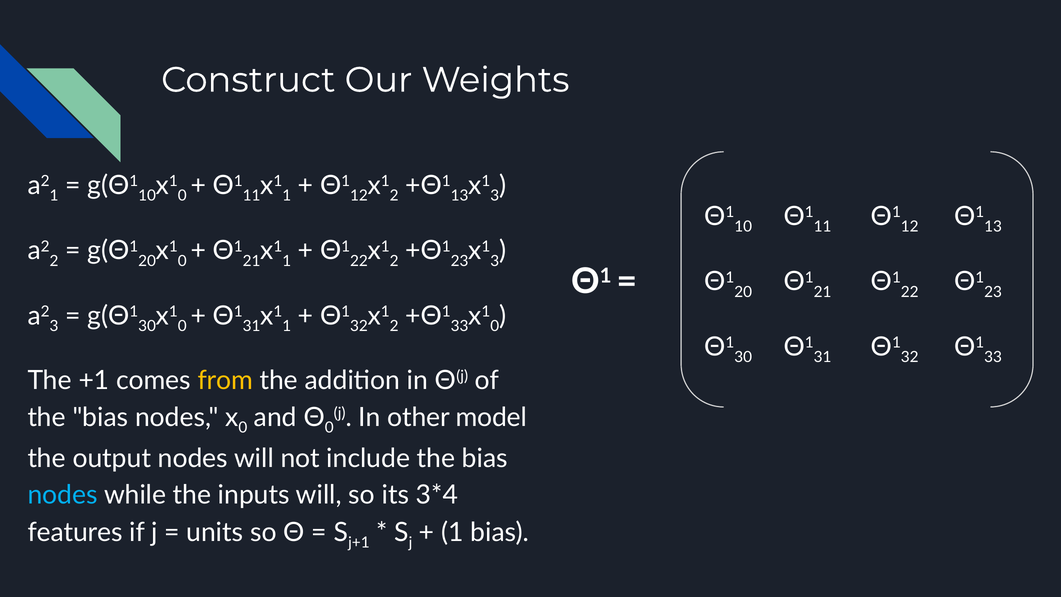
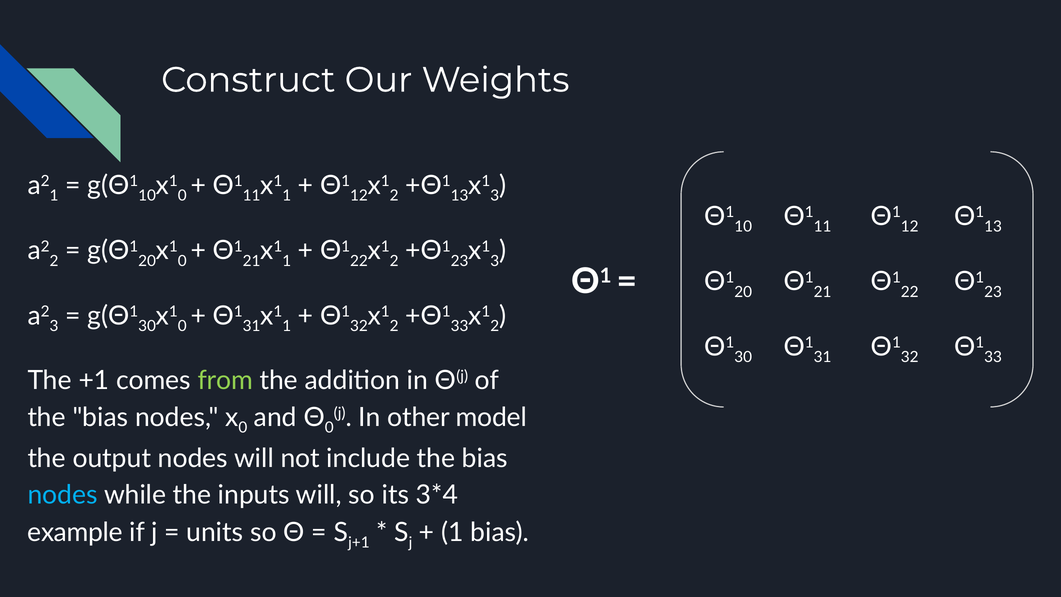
0: 0 -> 2 (495, 326)
from colour: yellow -> light green (225, 380)
features: features -> example (75, 532)
